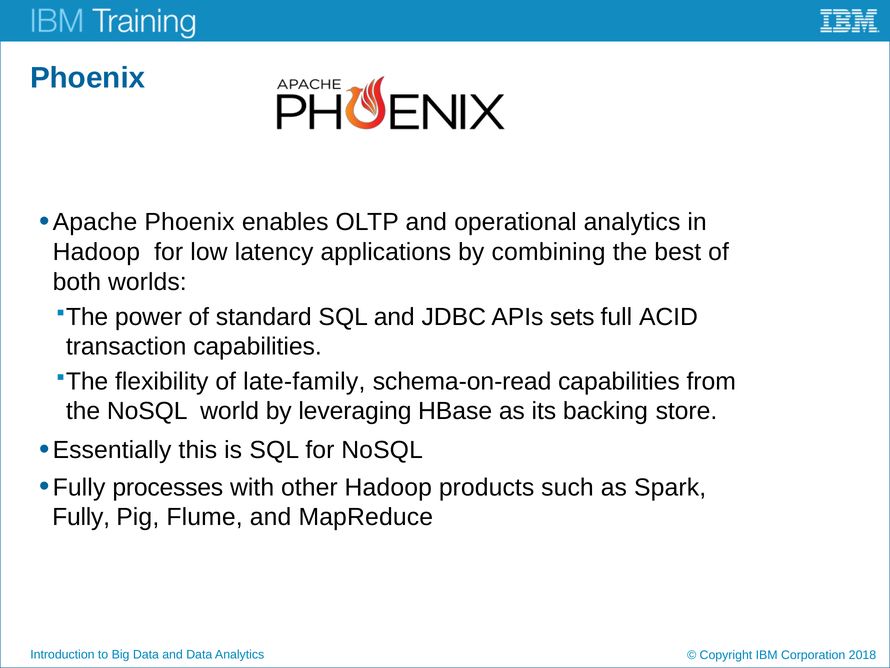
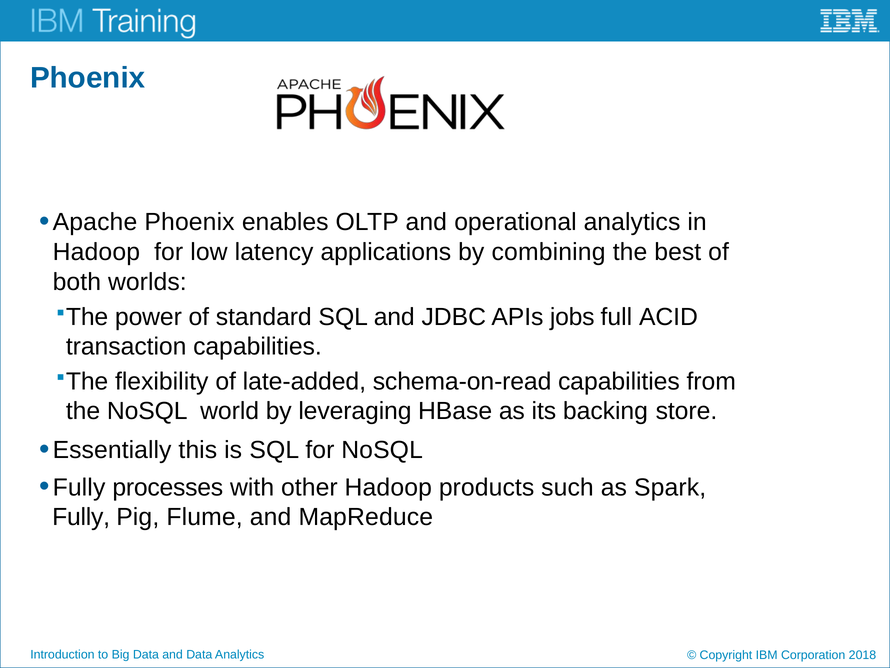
sets: sets -> jobs (572, 317)
late-family: late-family -> late-added (304, 381)
